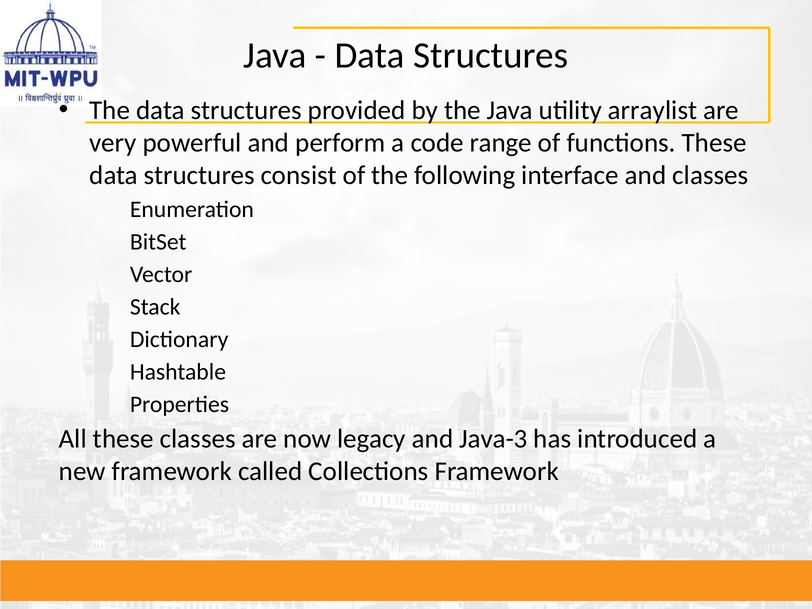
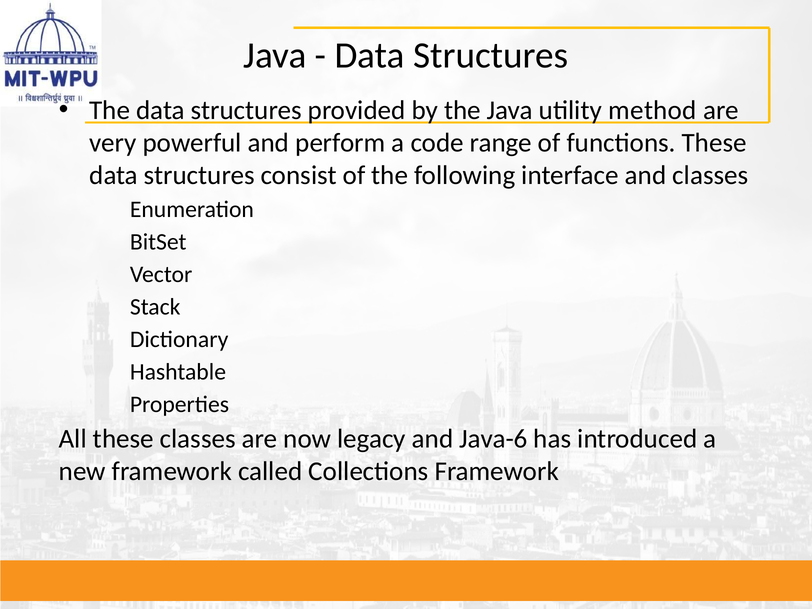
arraylist: arraylist -> method (652, 110)
Java-3: Java-3 -> Java-6 (493, 439)
